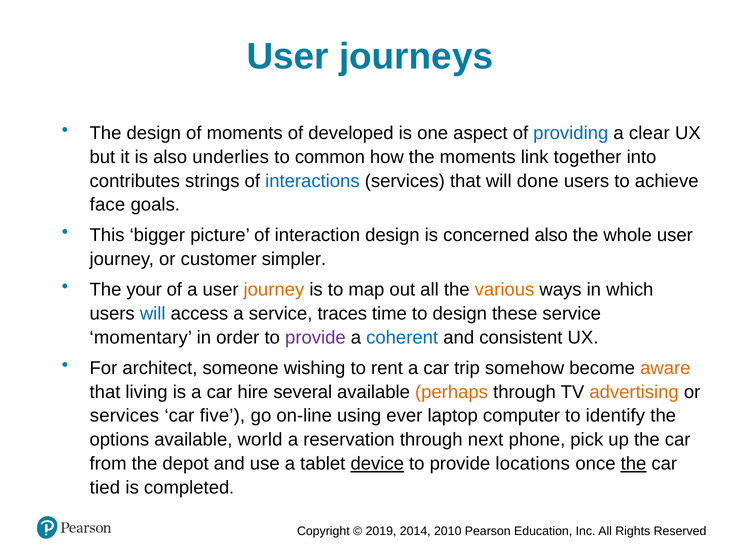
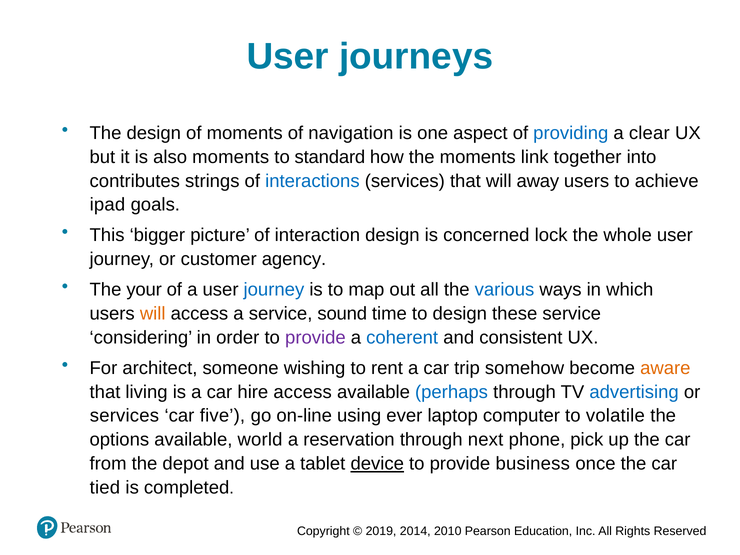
developed: developed -> navigation (351, 133)
also underlies: underlies -> moments (231, 157)
common: common -> standard (330, 157)
done: done -> away (538, 181)
face: face -> ipad (107, 205)
concerned also: also -> lock (551, 235)
simpler: simpler -> agency (294, 259)
journey colour: orange -> blue (274, 290)
various colour: orange -> blue (505, 290)
will colour: blue -> orange (153, 314)
traces: traces -> sound (342, 314)
momentary: momentary -> considering (141, 338)
hire several: several -> access (303, 392)
perhaps colour: orange -> blue (452, 392)
advertising colour: orange -> blue (634, 392)
identify: identify -> volatile (615, 416)
locations: locations -> business (533, 464)
the underline: present -> none (634, 464)
